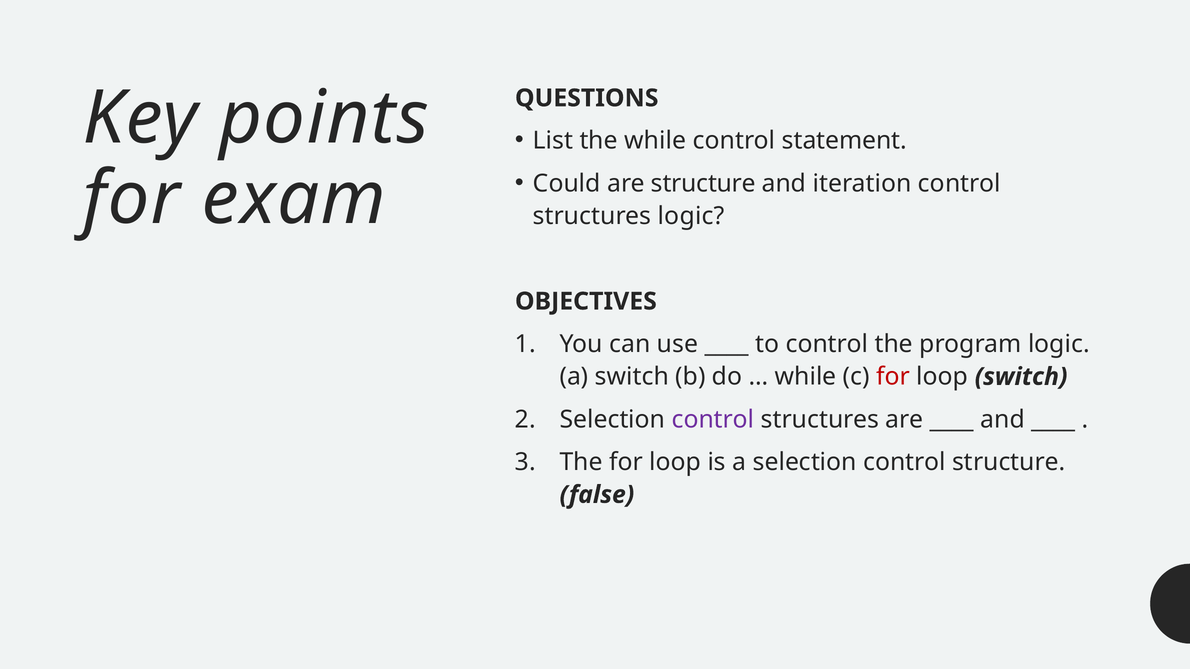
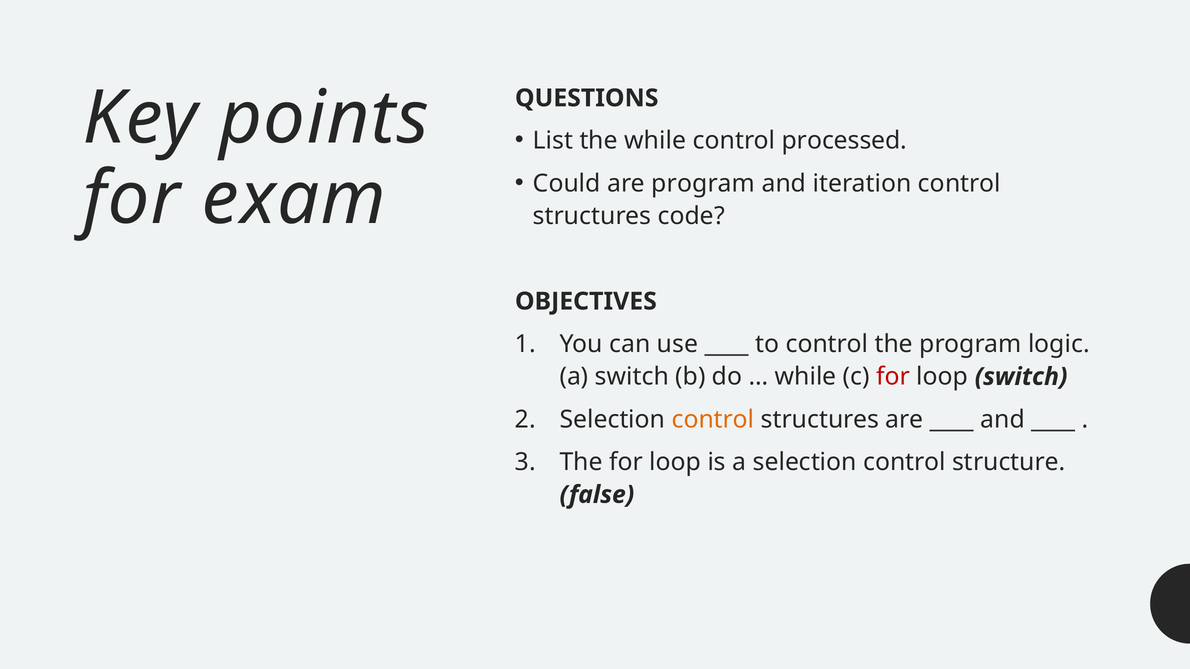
statement: statement -> processed (844, 141)
are structure: structure -> program (703, 183)
structures logic: logic -> code (691, 216)
control colour: purple -> orange (713, 420)
